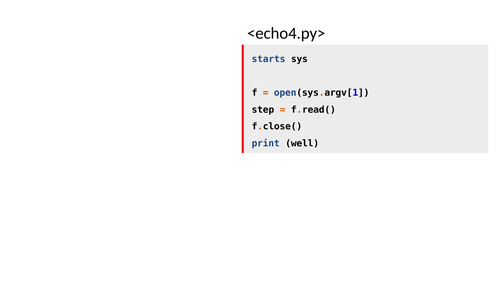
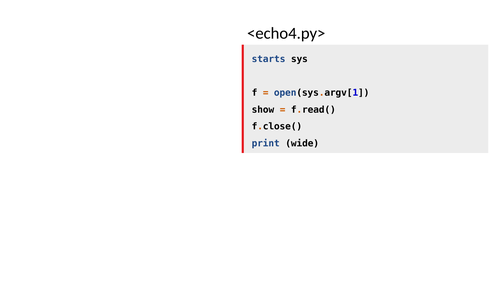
step: step -> show (263, 110)
well: well -> wide (302, 144)
